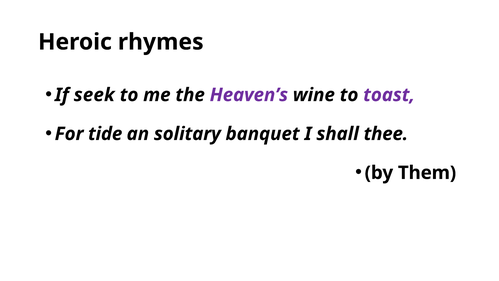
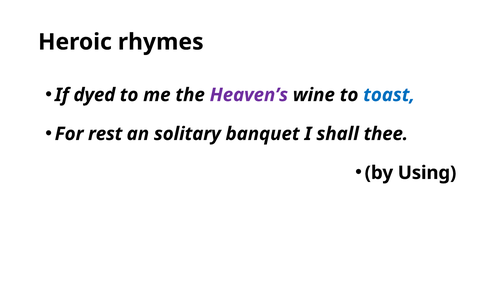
seek: seek -> dyed (94, 95)
toast colour: purple -> blue (389, 95)
tide: tide -> rest (105, 134)
Them: Them -> Using (427, 173)
